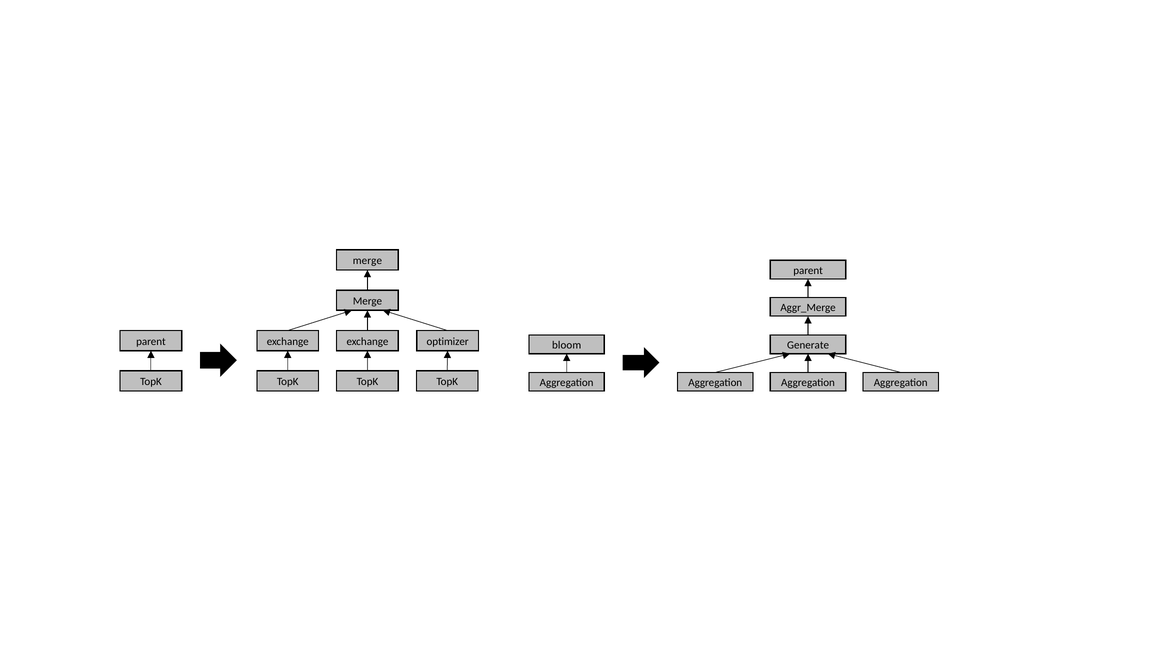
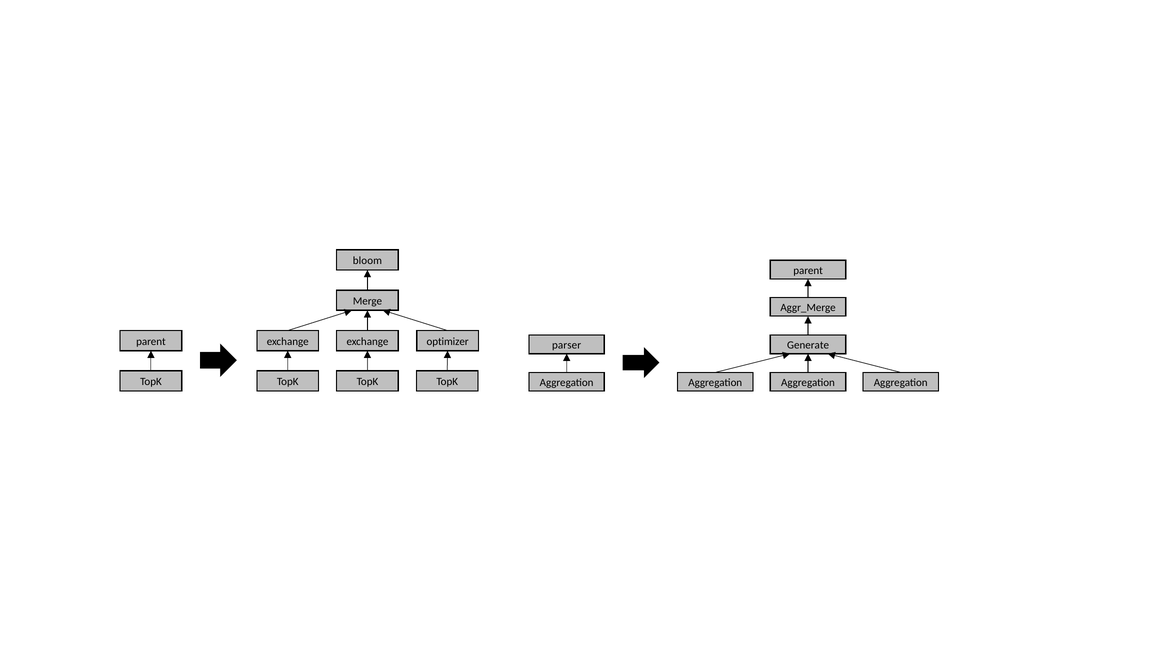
merge: merge -> bloom (367, 261)
bloom: bloom -> parser (567, 345)
